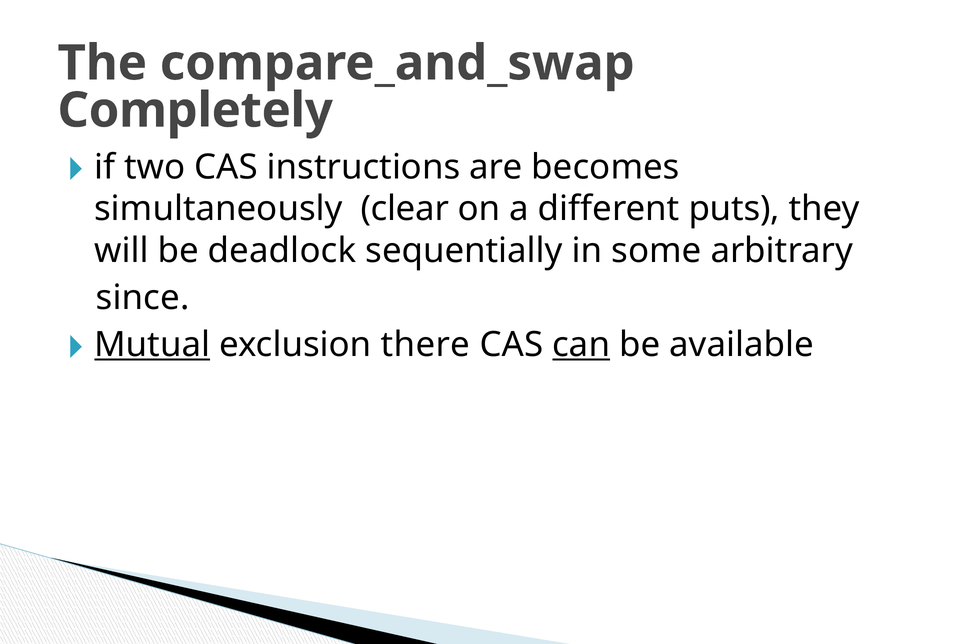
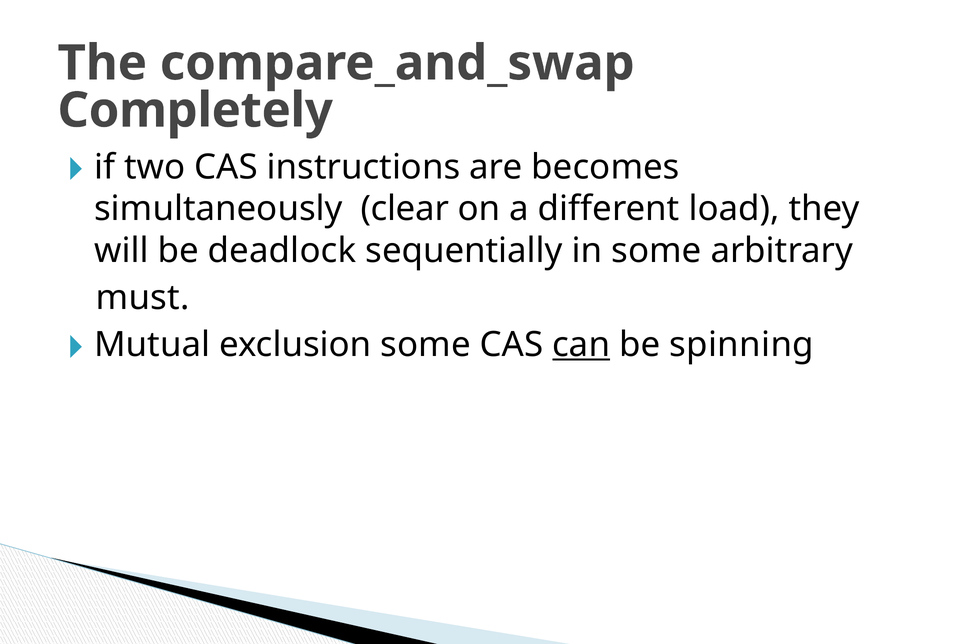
puts: puts -> load (734, 209)
since: since -> must (143, 298)
Mutual underline: present -> none (152, 345)
exclusion there: there -> some (426, 345)
available: available -> spinning (742, 345)
